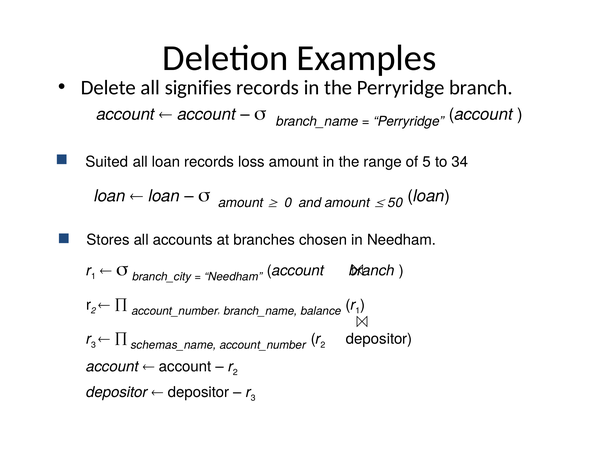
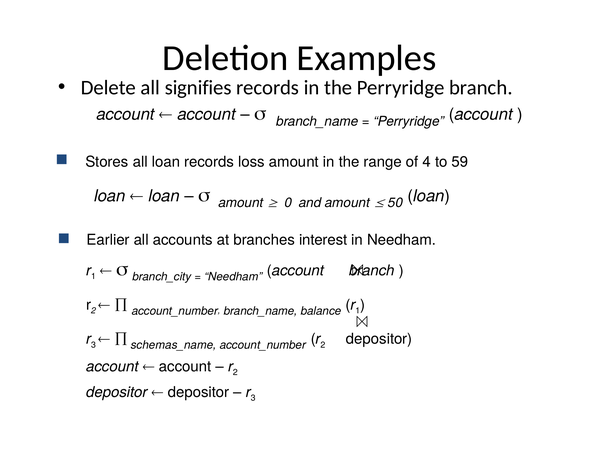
Suited: Suited -> Stores (107, 162)
5: 5 -> 4 (427, 162)
34: 34 -> 59 (460, 162)
Stores: Stores -> Earlier (108, 240)
chosen: chosen -> interest (323, 240)
